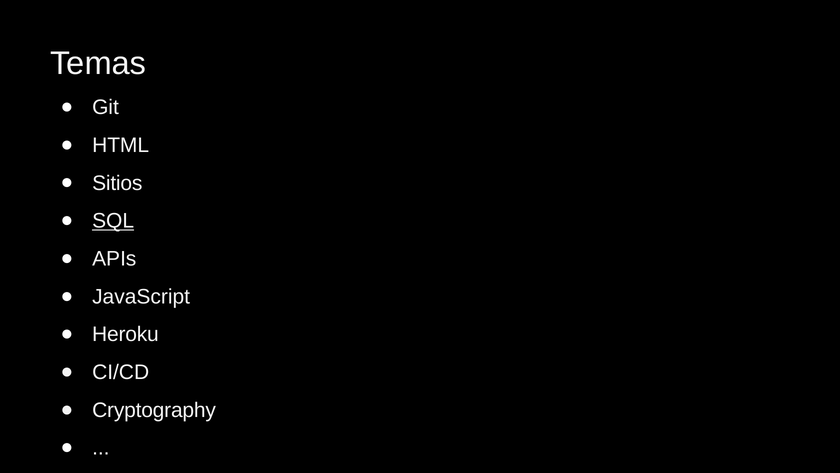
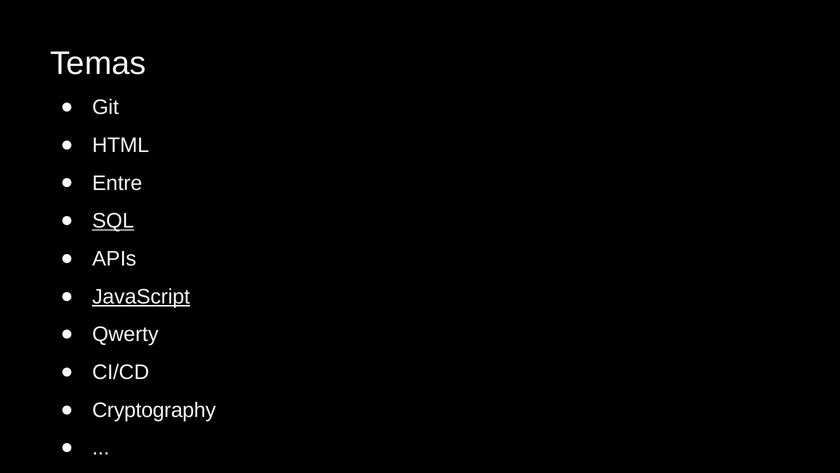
Sitios: Sitios -> Entre (117, 183)
JavaScript underline: none -> present (141, 296)
Heroku: Heroku -> Qwerty (125, 334)
